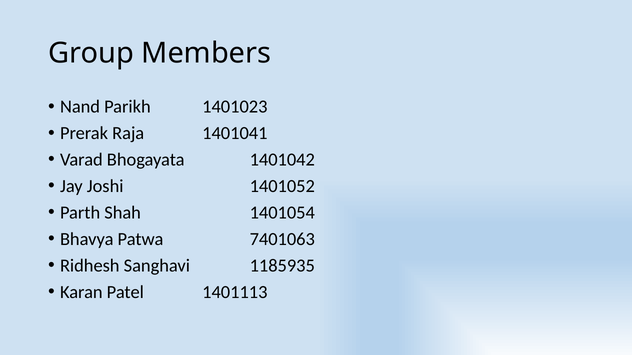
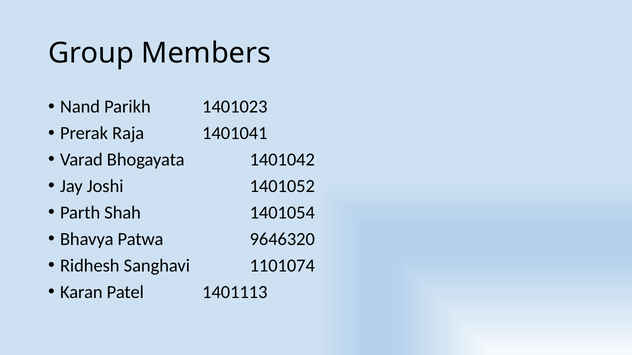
7401063: 7401063 -> 9646320 (282, 239)
1185935: 1185935 -> 1101074 (282, 266)
